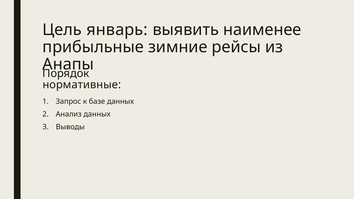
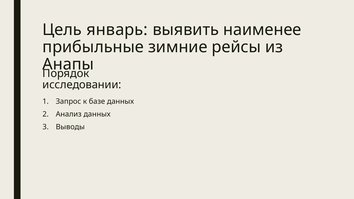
нормативные: нормативные -> исследовании (82, 85)
